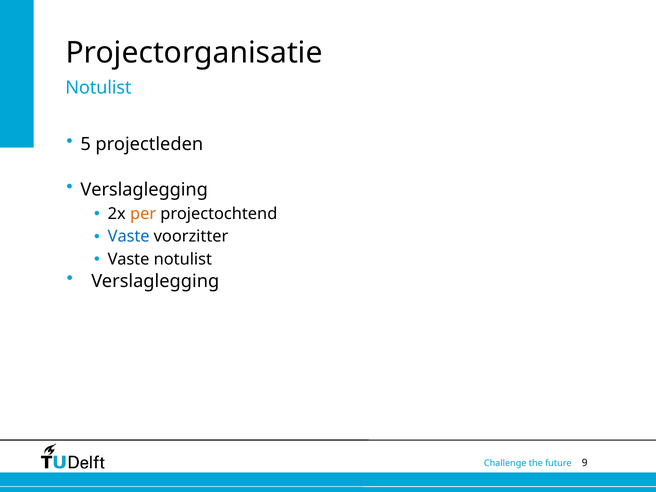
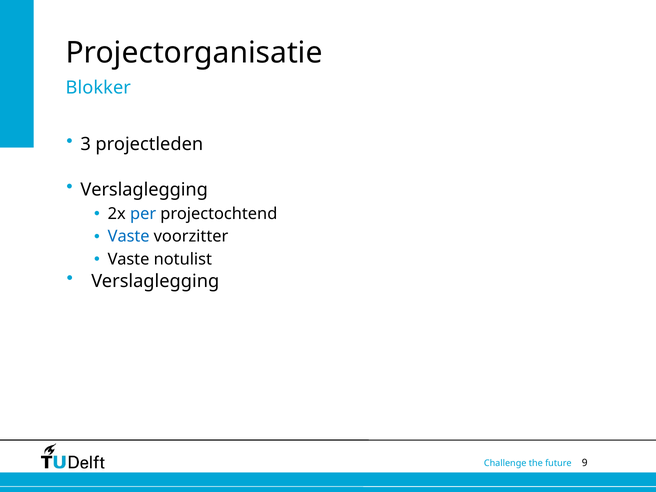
Notulist: Notulist -> Blokker (98, 88)
5: 5 -> 3 (86, 144)
per colour: orange -> blue (143, 214)
